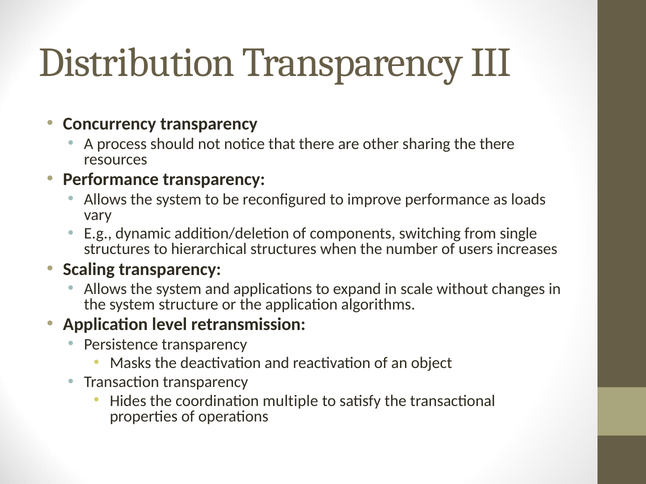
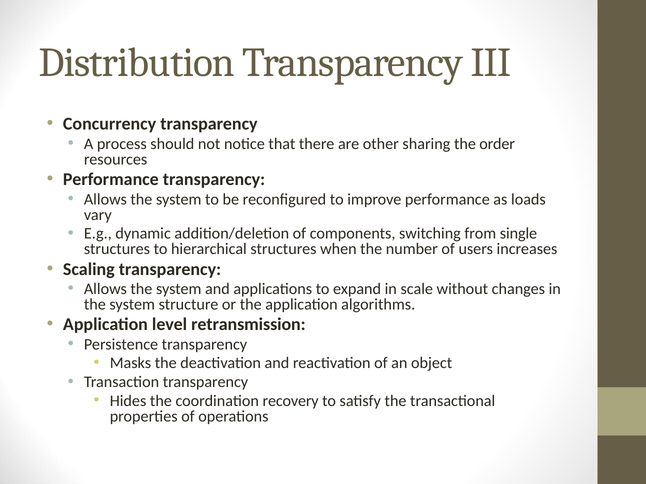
the there: there -> order (497, 144)
multiple: multiple -> recovery (291, 401)
